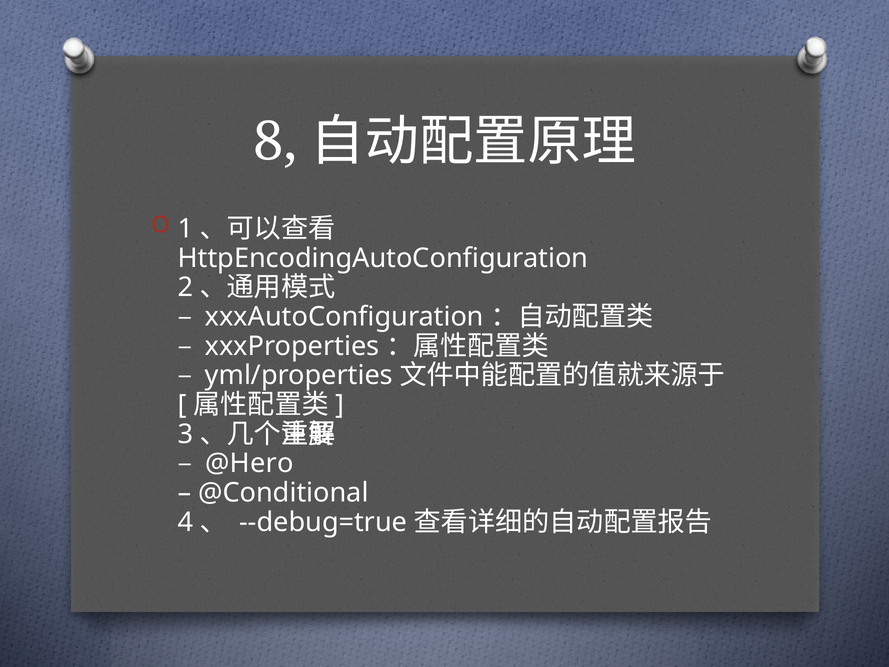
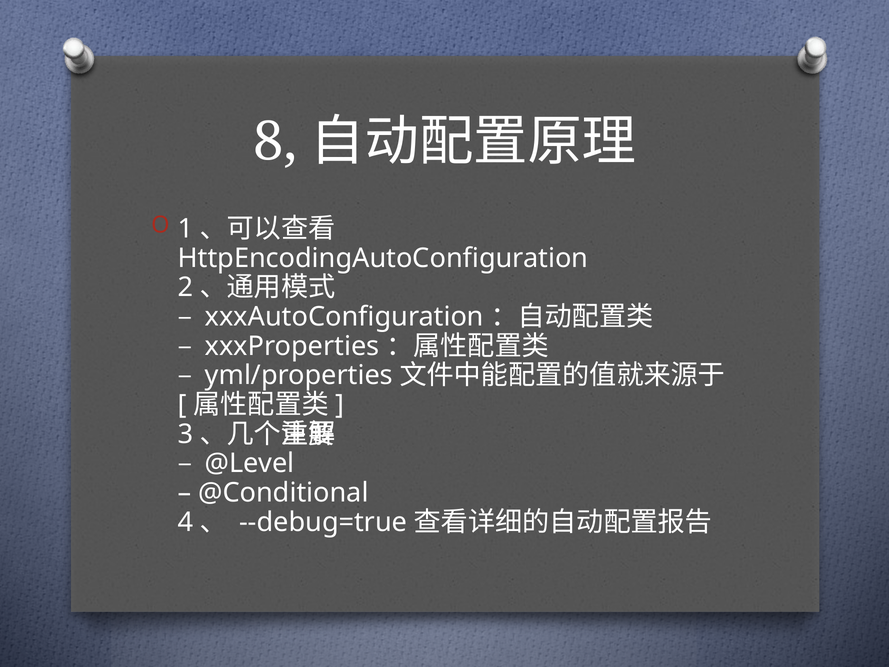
@Hero: @Hero -> @Level (250, 463)
